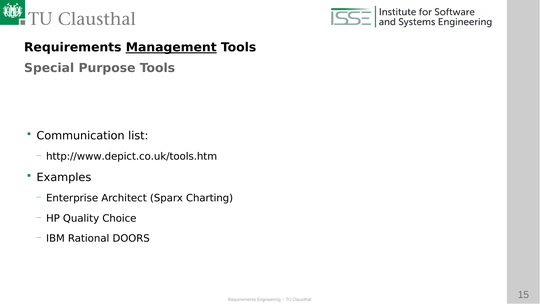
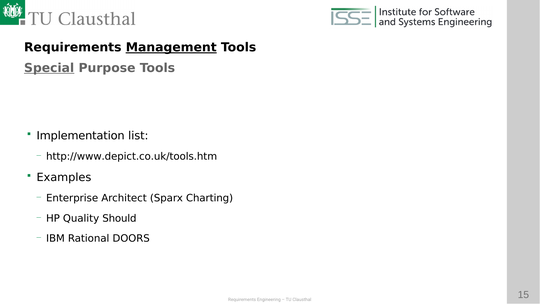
Special underline: none -> present (49, 68)
Communication: Communication -> Implementation (81, 136)
Choice: Choice -> Should (119, 218)
